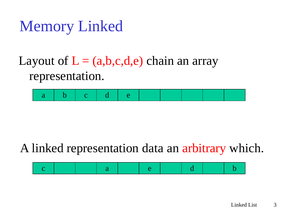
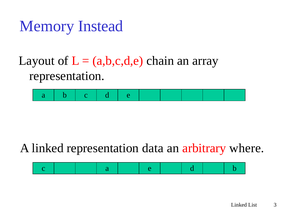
Memory Linked: Linked -> Instead (101, 26)
which: which -> where (247, 149)
